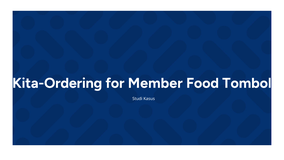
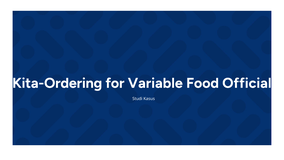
Member: Member -> Variable (155, 83)
Tombol: Tombol -> Official (247, 83)
